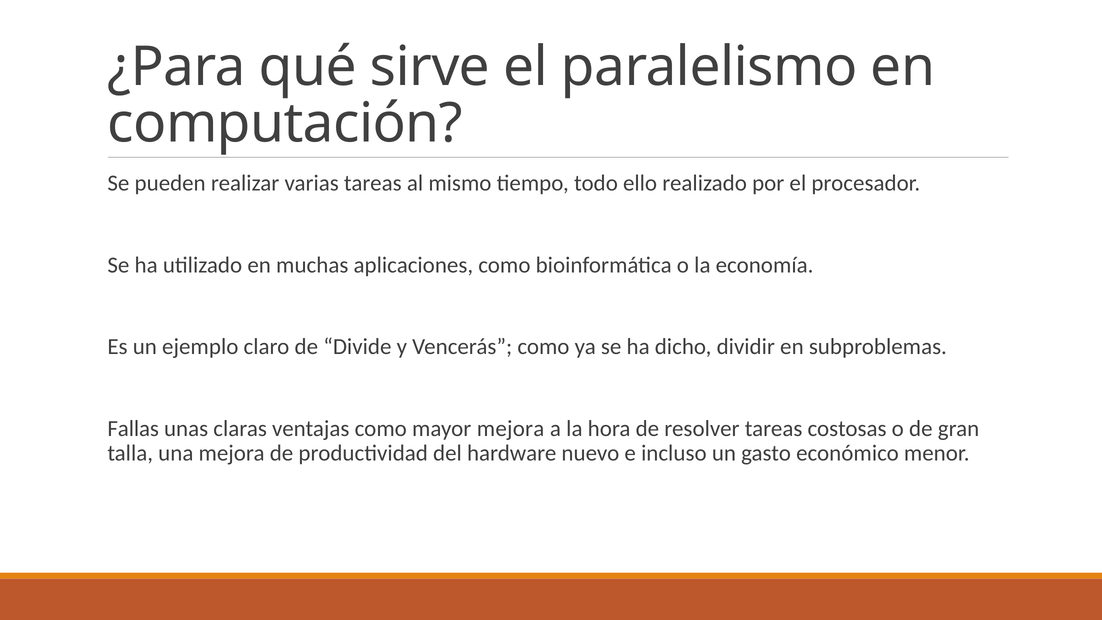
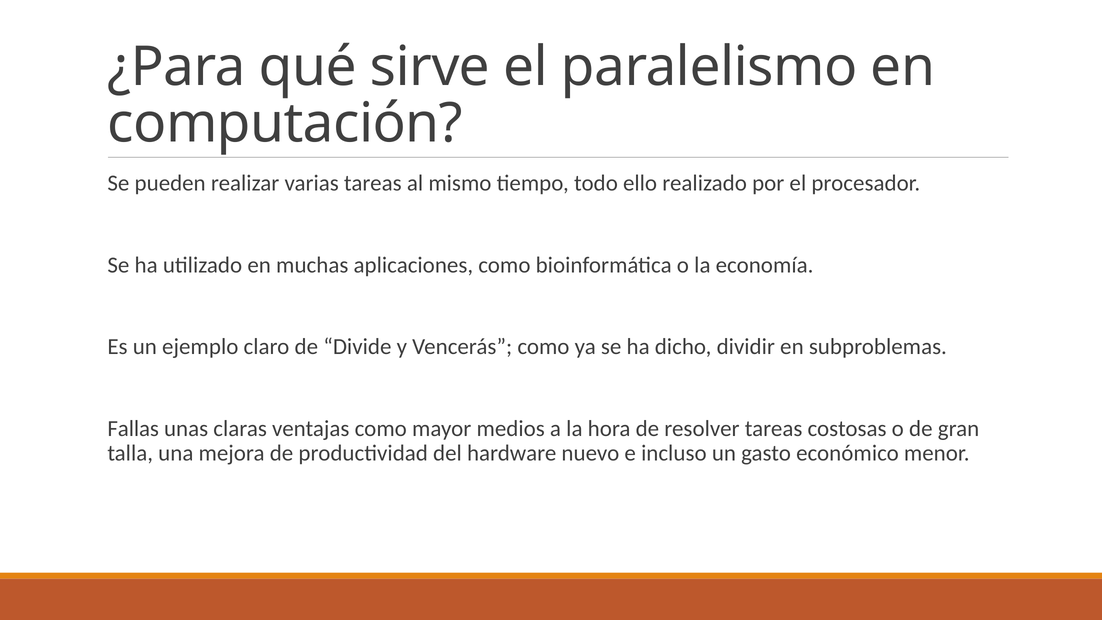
mayor mejora: mejora -> medios (511, 428)
